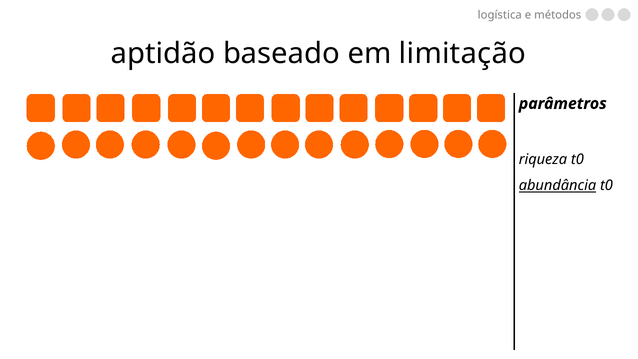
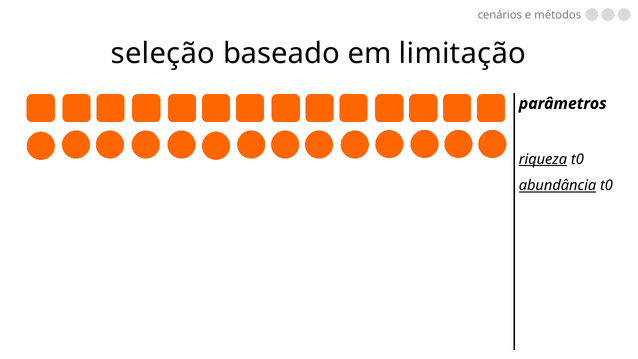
logística: logística -> cenários (500, 15)
aptidão: aptidão -> seleção (163, 54)
riqueza underline: none -> present (543, 159)
